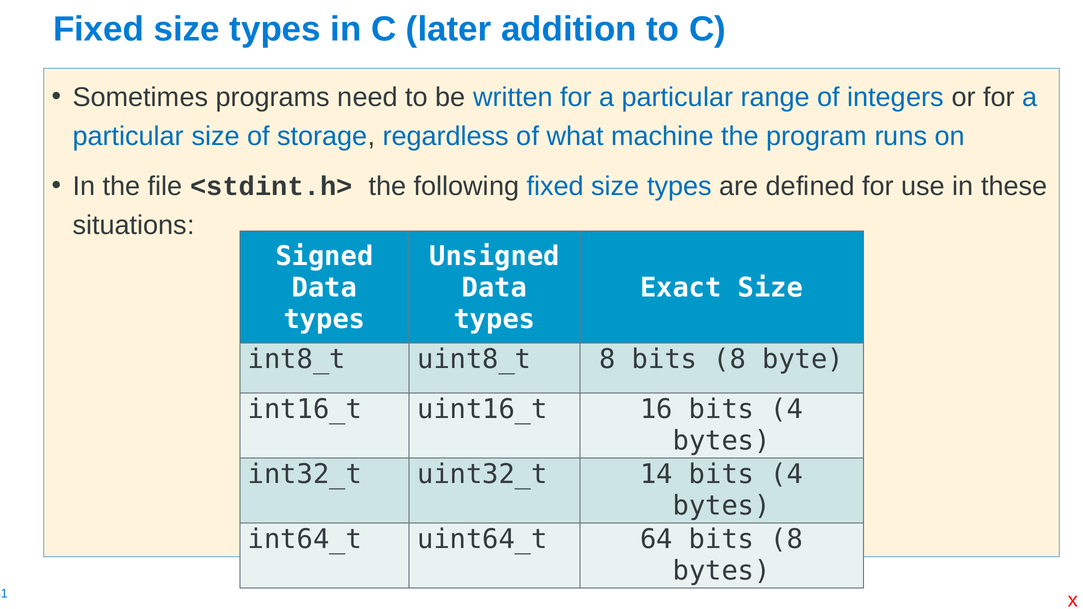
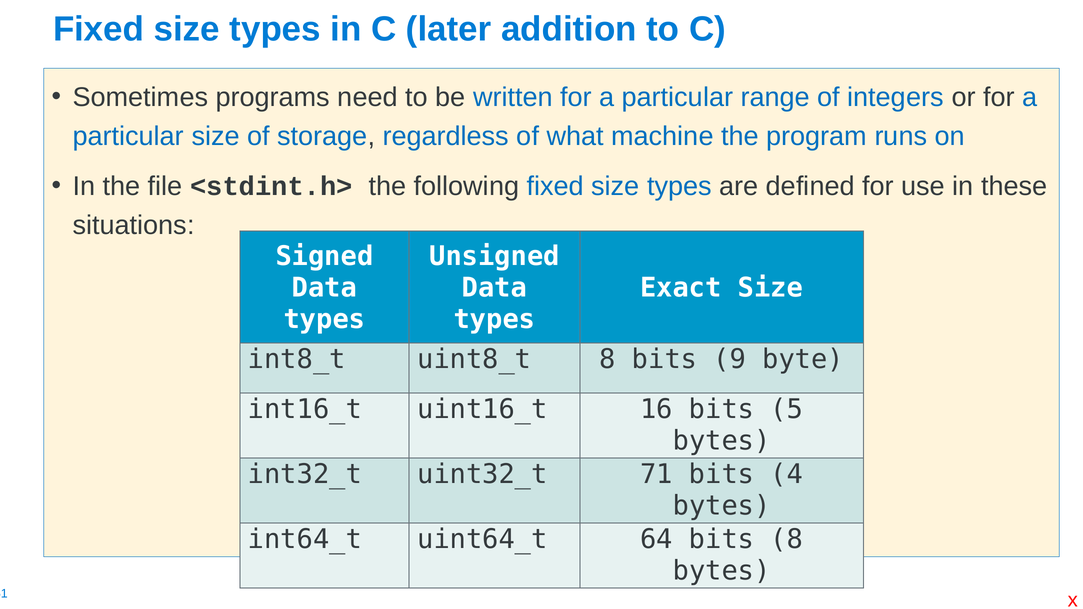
8 bits 8: 8 -> 9 (730, 360)
16 bits 4: 4 -> 5 (787, 409)
14: 14 -> 71 (656, 474)
